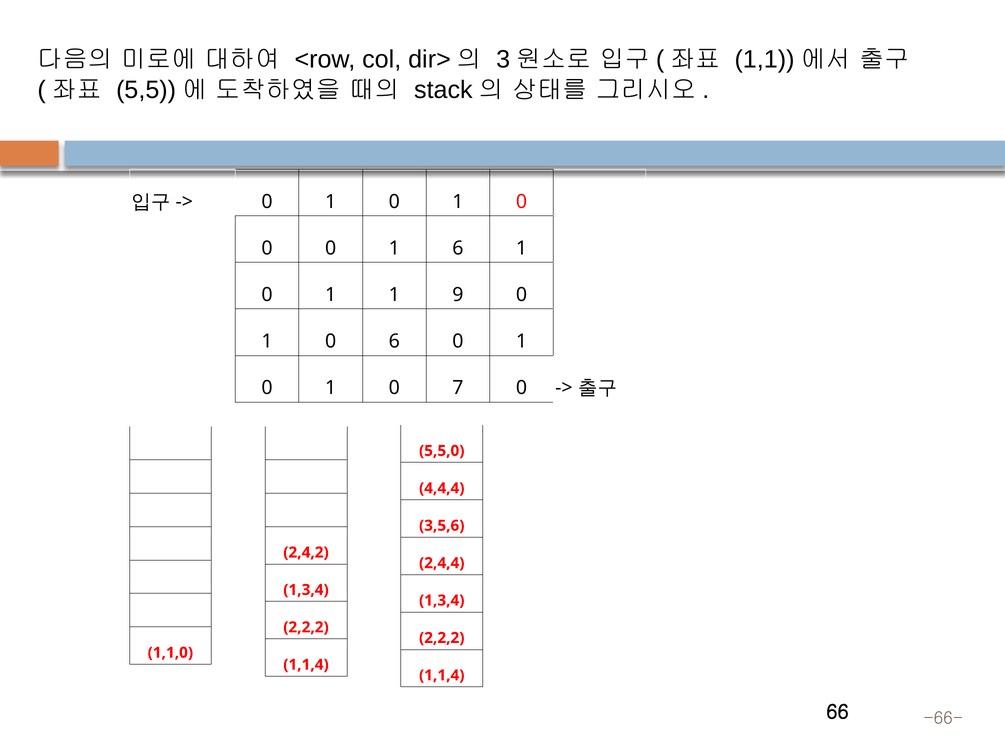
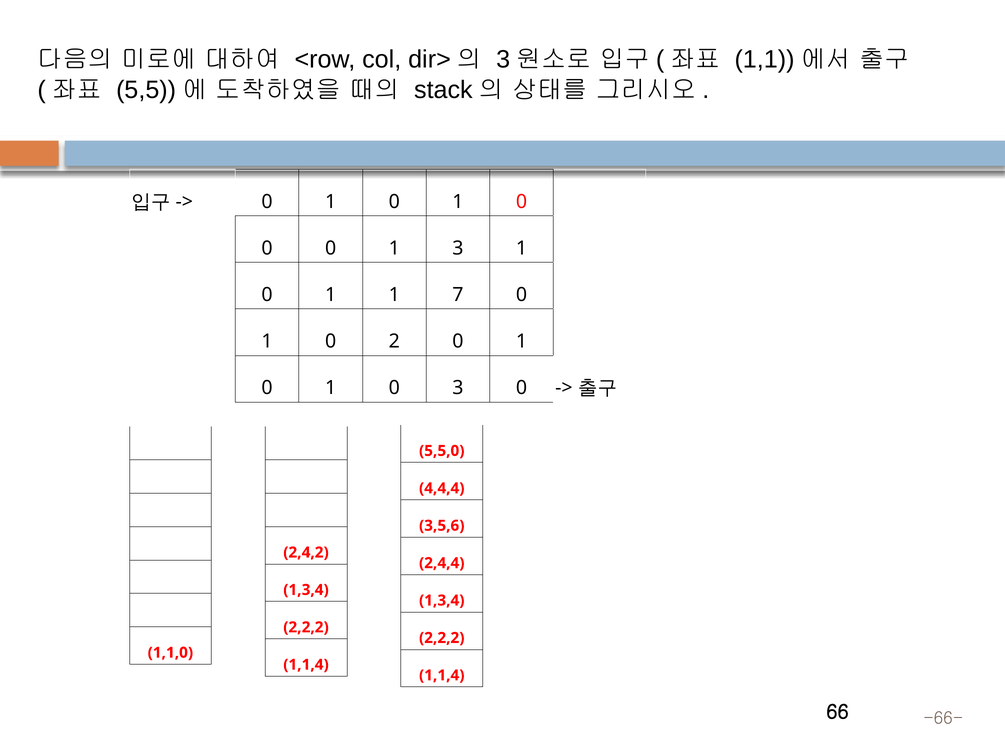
1 6: 6 -> 3 (458, 248)
9: 9 -> 7 (458, 295)
0 6: 6 -> 2 (394, 341)
0 7: 7 -> 3 (458, 388)
